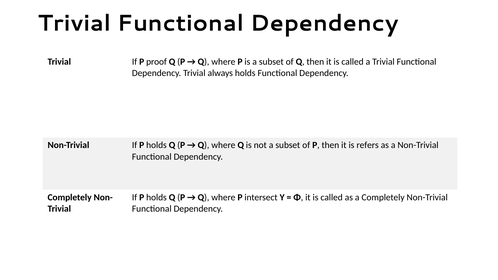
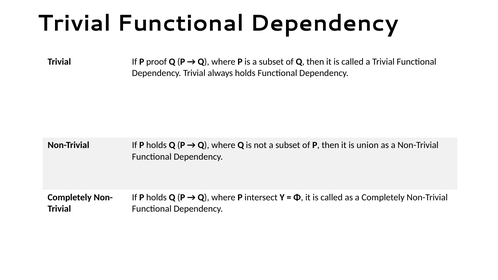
refers: refers -> union (368, 145)
